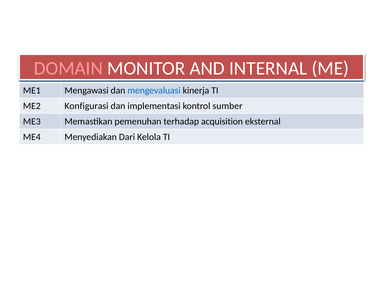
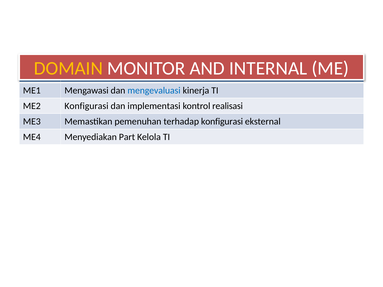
DOMAIN colour: pink -> yellow (68, 68)
sumber: sumber -> realisasi (228, 106)
terhadap acquisition: acquisition -> konfigurasi (222, 121)
Dari: Dari -> Part (127, 137)
